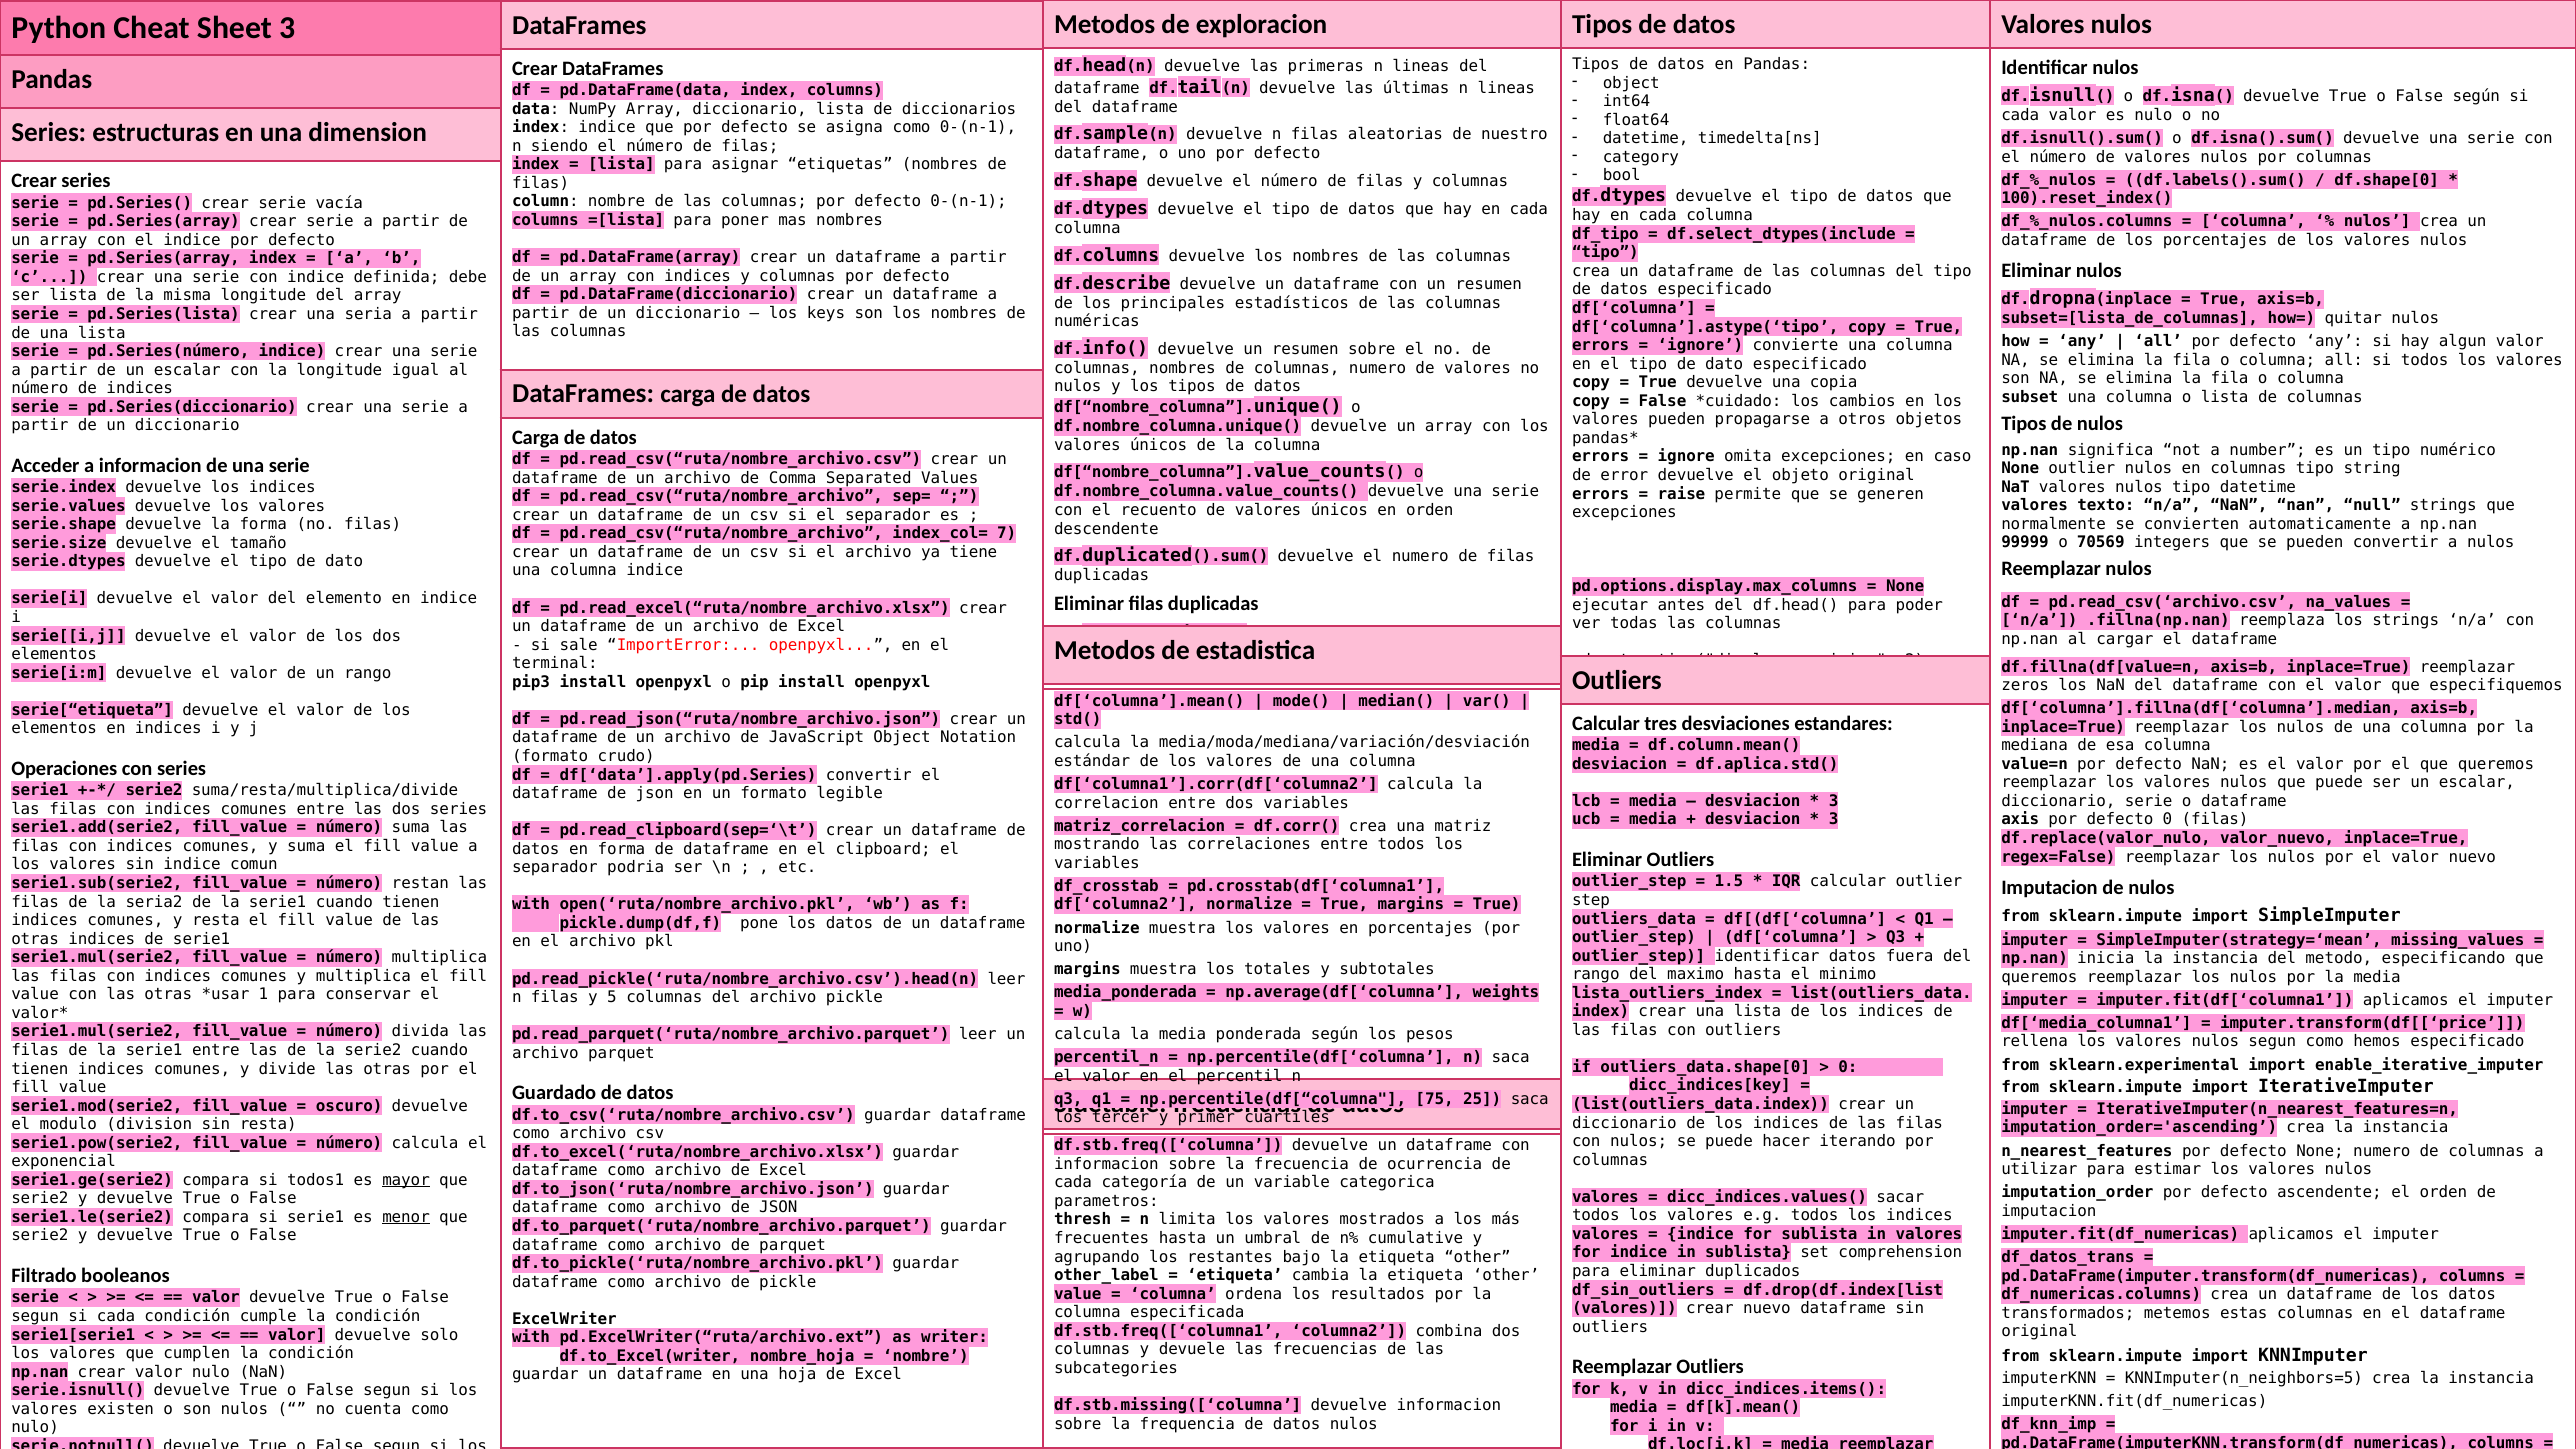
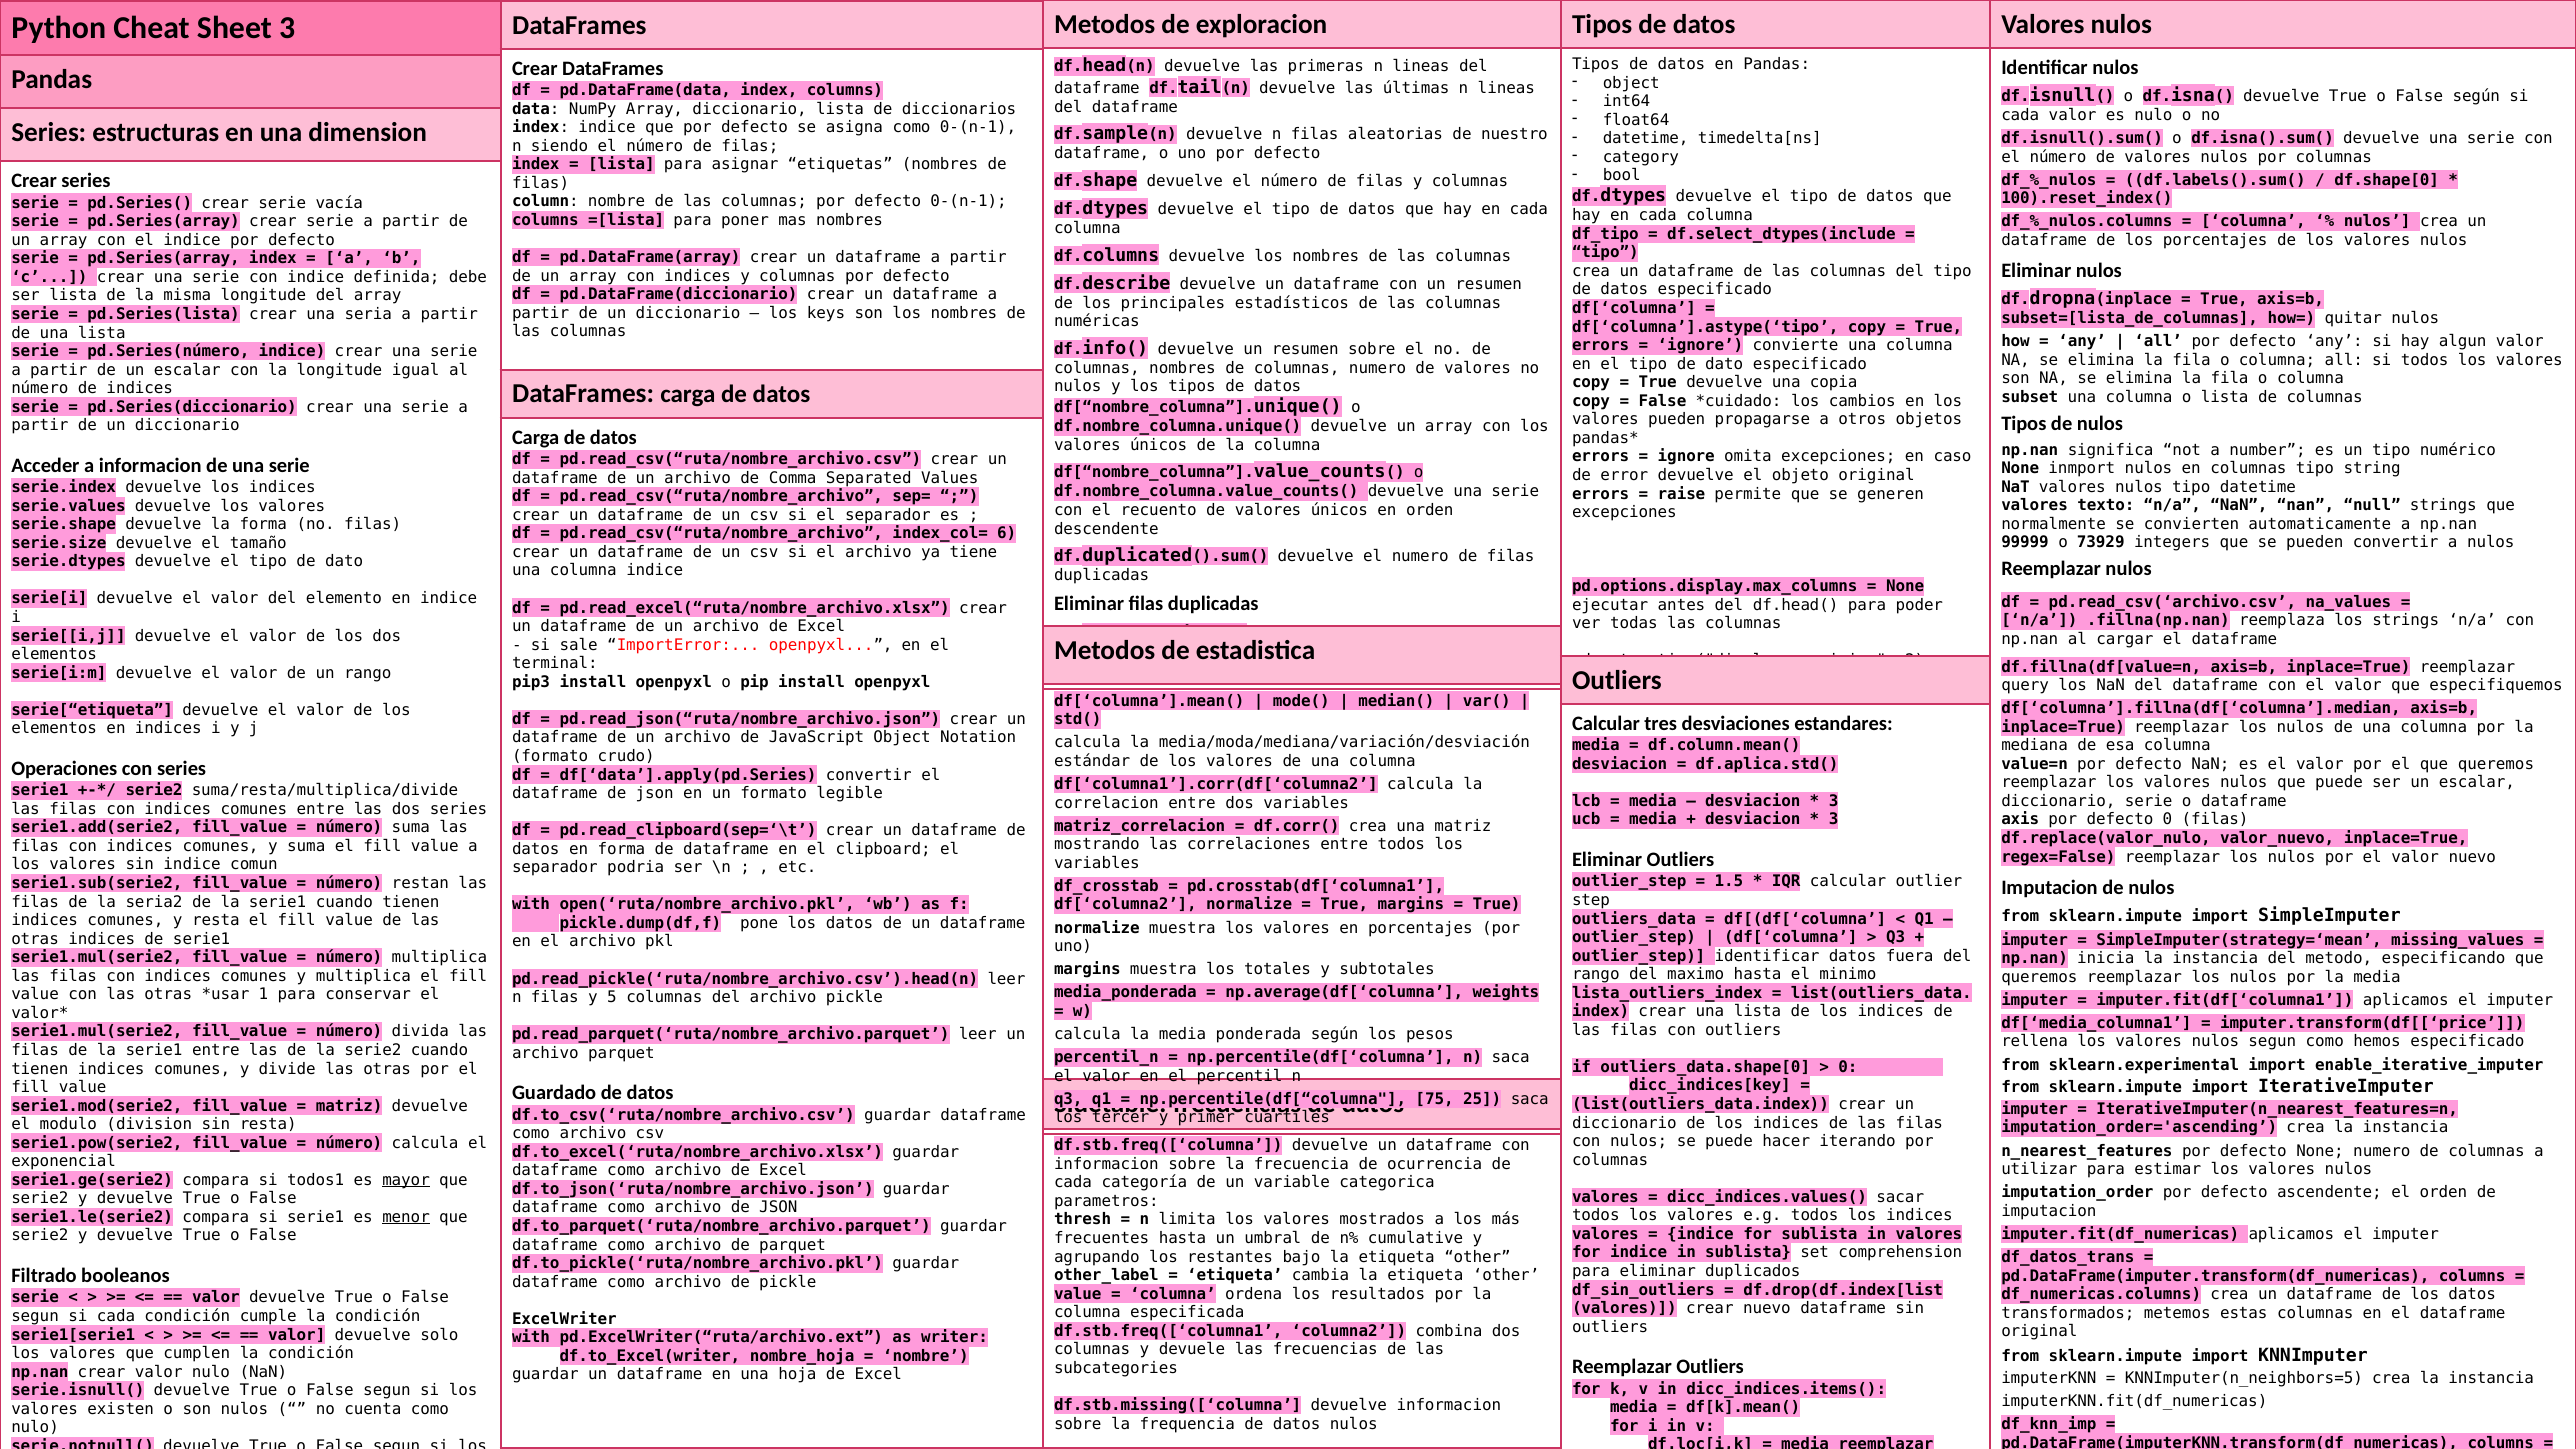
None outlier: outlier -> inmport (2082, 468)
7: 7 -> 6 (1007, 534)
70569: 70569 -> 73929 (2101, 543)
zeros: zeros -> query (2025, 685)
oscuro: oscuro -> matriz (349, 1106)
